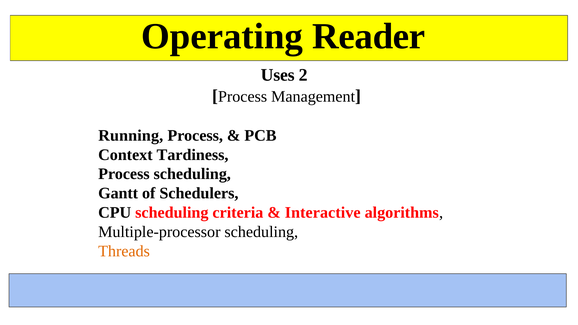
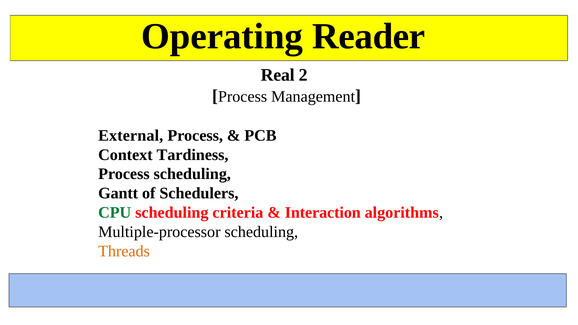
Uses: Uses -> Real (278, 75)
Running: Running -> External (131, 136)
CPU colour: black -> green (115, 213)
Interactive: Interactive -> Interaction (323, 213)
